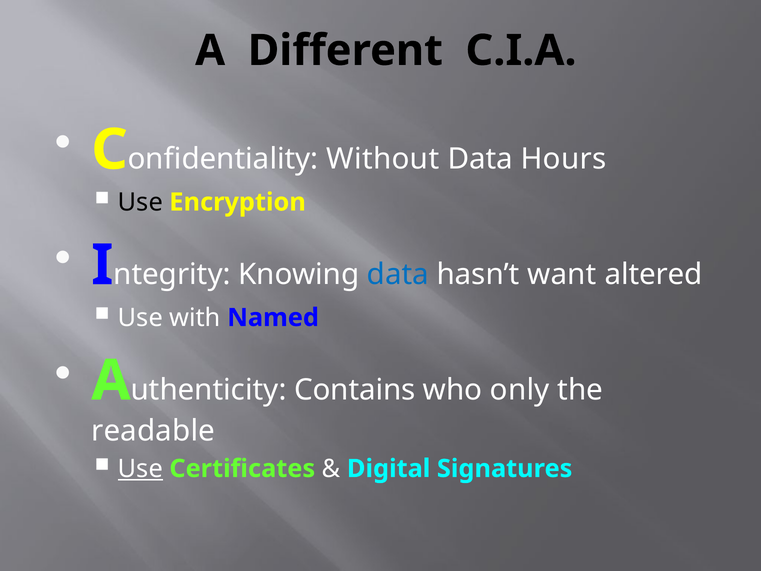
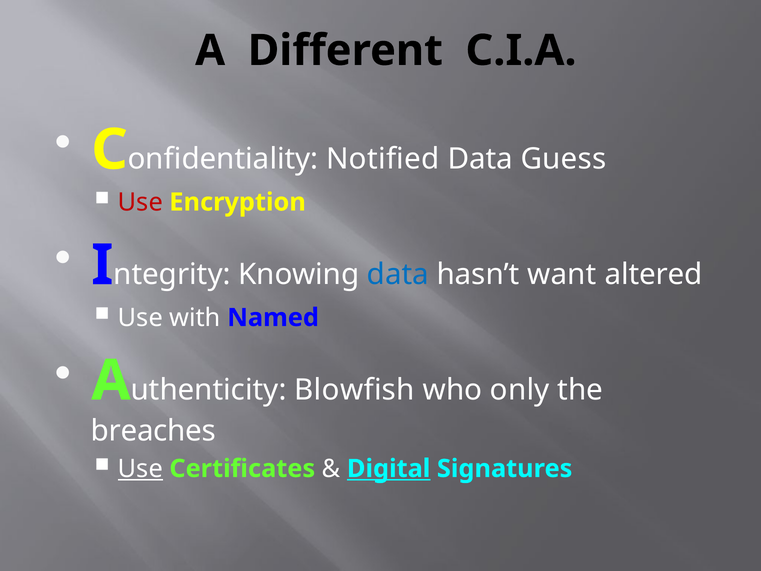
Without: Without -> Notified (383, 159)
Hours: Hours -> Guess (564, 159)
Use colour: black -> red (140, 202)
Contains: Contains -> Blowfish (355, 390)
readable: readable -> breaches (153, 431)
Digital underline: none -> present (389, 468)
